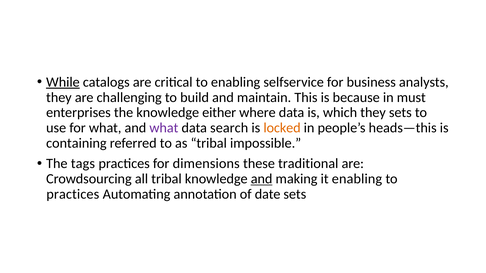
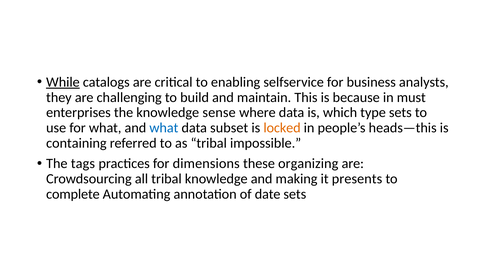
either: either -> sense (219, 113)
which they: they -> type (373, 113)
what colour: purple -> blue (164, 128)
search: search -> subset (229, 128)
traditional: traditional -> organizing (308, 164)
and underline: present -> none (262, 179)
it enabling: enabling -> presents (357, 179)
practices: practices -> complete (73, 194)
